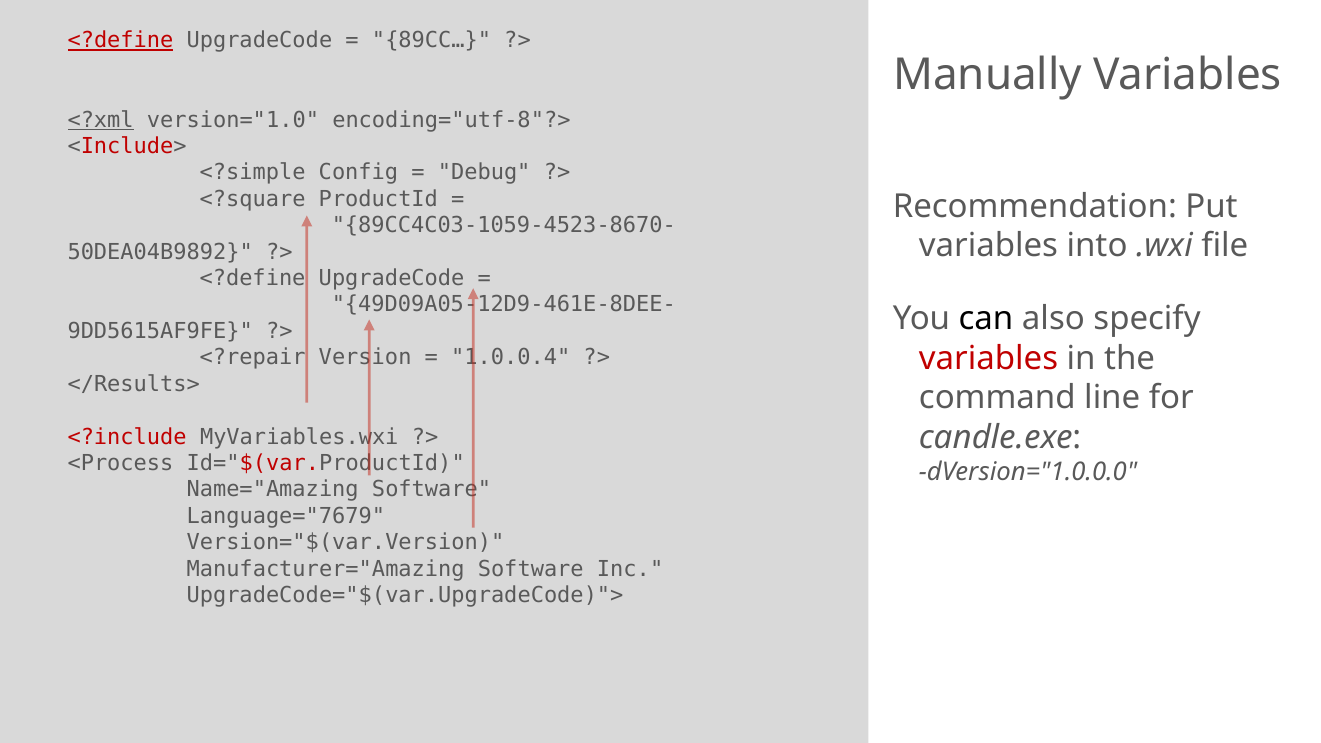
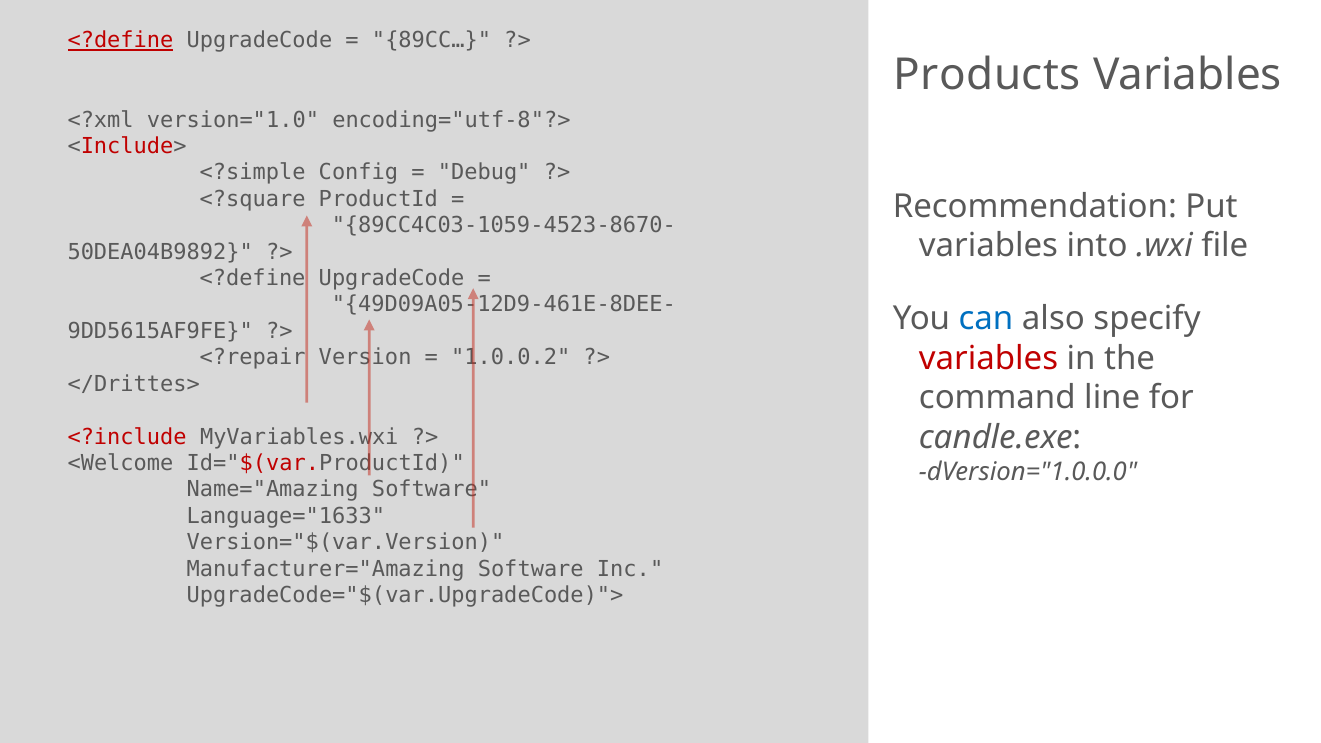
Manually: Manually -> Products (987, 75)
<?xml underline: present -> none (101, 120)
can colour: black -> blue (986, 319)
1.0.0.4: 1.0.0.4 -> 1.0.0.2 (511, 358)
</Results>: </Results> -> </Drittes> (134, 384)
<Process: <Process -> <Welcome (120, 463)
Language="7679: Language="7679 -> Language="1633 (286, 516)
